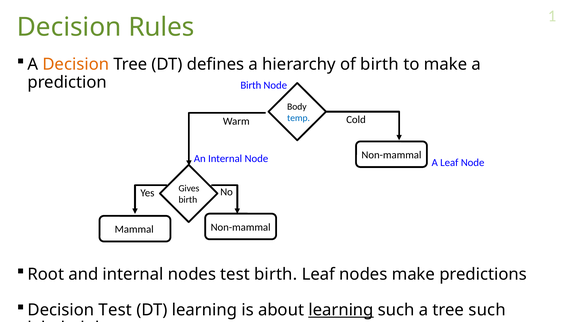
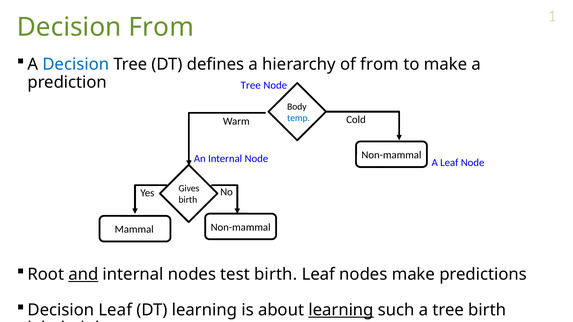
Decision Rules: Rules -> From (161, 27)
Decision colour: orange -> blue (76, 64)
of birth: birth -> from (380, 64)
Birth: Birth -> Tree (251, 85)
and underline: none -> present (83, 274)
Decision Test: Test -> Leaf (115, 310)
tree such: such -> birth (487, 310)
